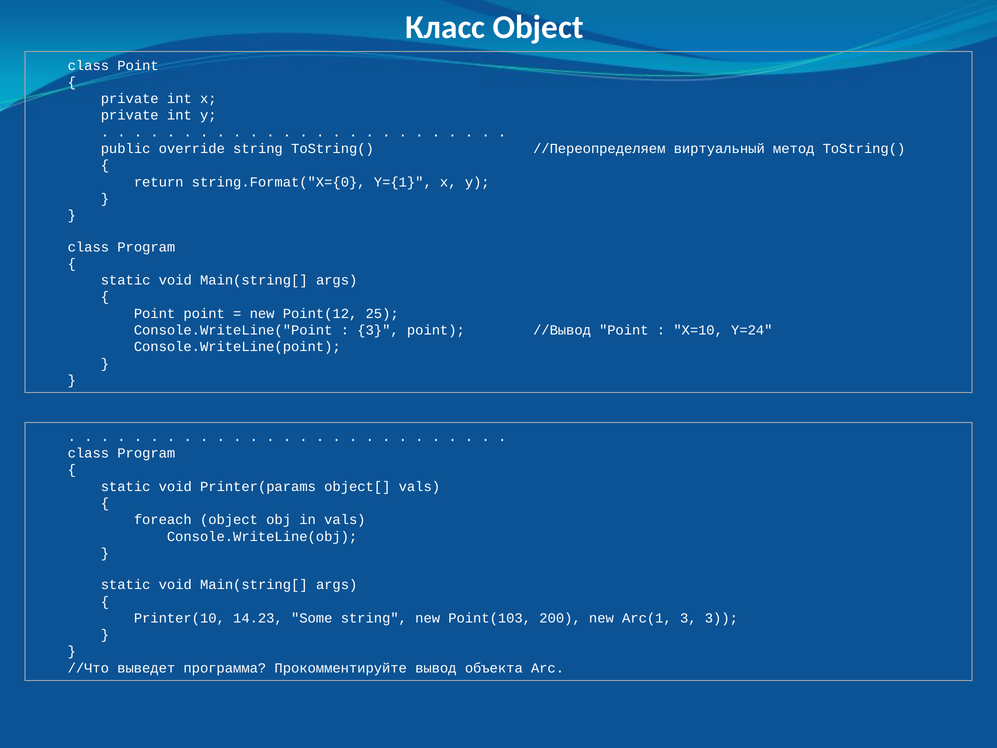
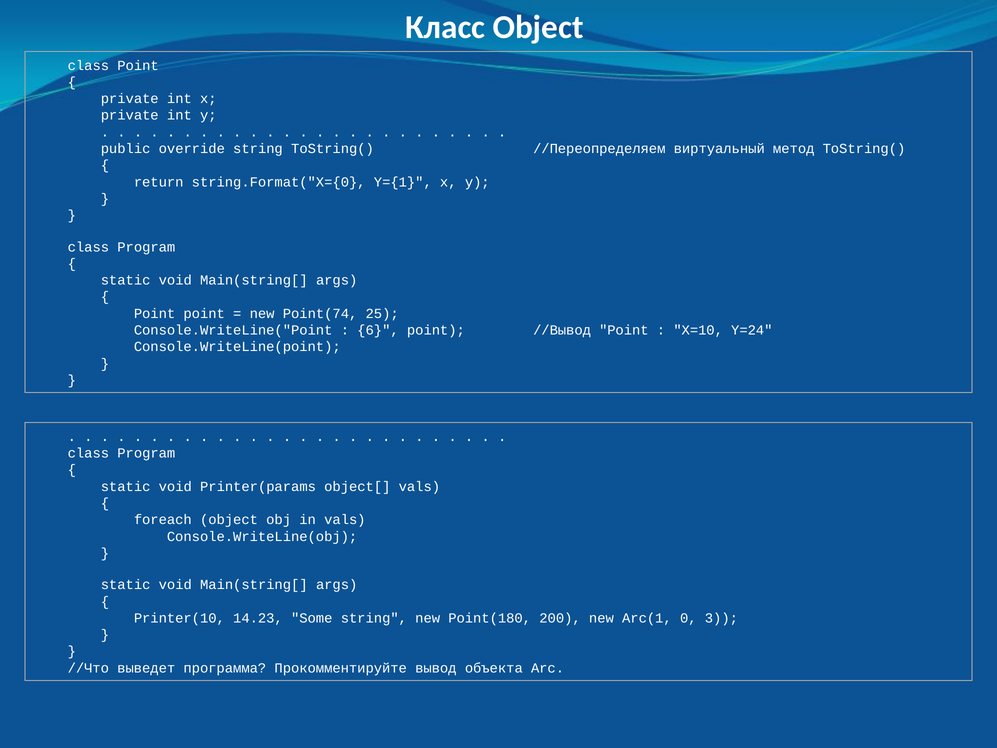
Point(12: Point(12 -> Point(74 (320, 313)
3: 3 -> 6 (378, 330)
Point(103: Point(103 -> Point(180 (490, 618)
Arc(1 3: 3 -> 0 (688, 618)
